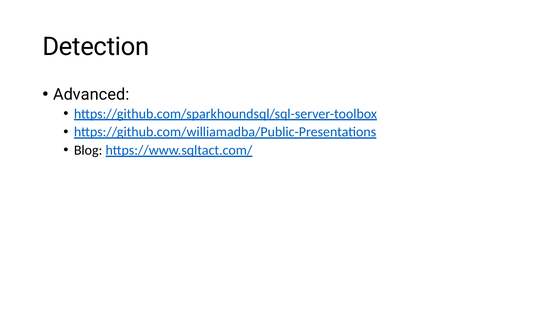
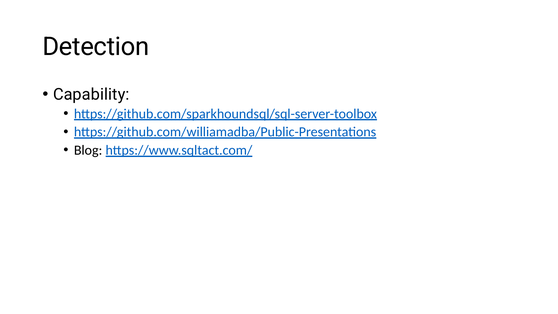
Advanced: Advanced -> Capability (91, 94)
